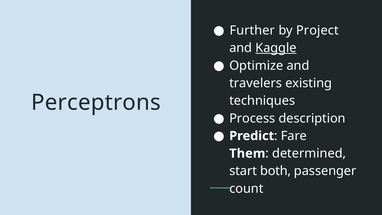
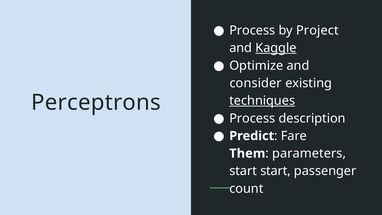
Further: Further -> Process (252, 30)
travelers: travelers -> consider (256, 83)
techniques underline: none -> present (262, 101)
determined: determined -> parameters (309, 153)
start both: both -> start (276, 171)
